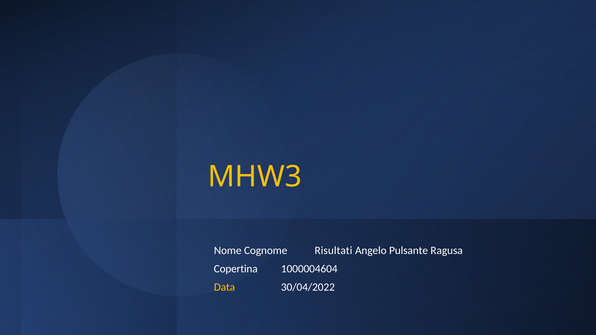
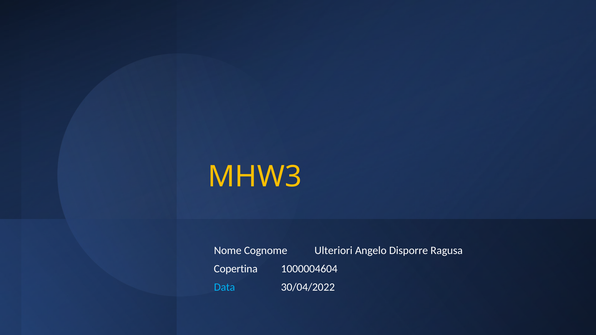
Risultati: Risultati -> Ulteriori (334, 251)
Pulsante: Pulsante -> Disporre (409, 251)
Data colour: yellow -> light blue (225, 287)
